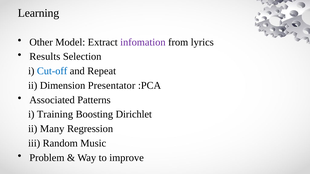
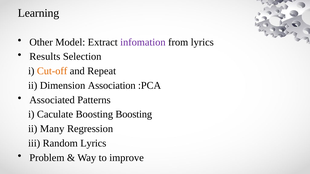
Cut-off colour: blue -> orange (52, 71)
Presentator: Presentator -> Association (112, 86)
Training: Training -> Caculate (55, 115)
Boosting Dirichlet: Dirichlet -> Boosting (134, 115)
Random Music: Music -> Lyrics (93, 144)
